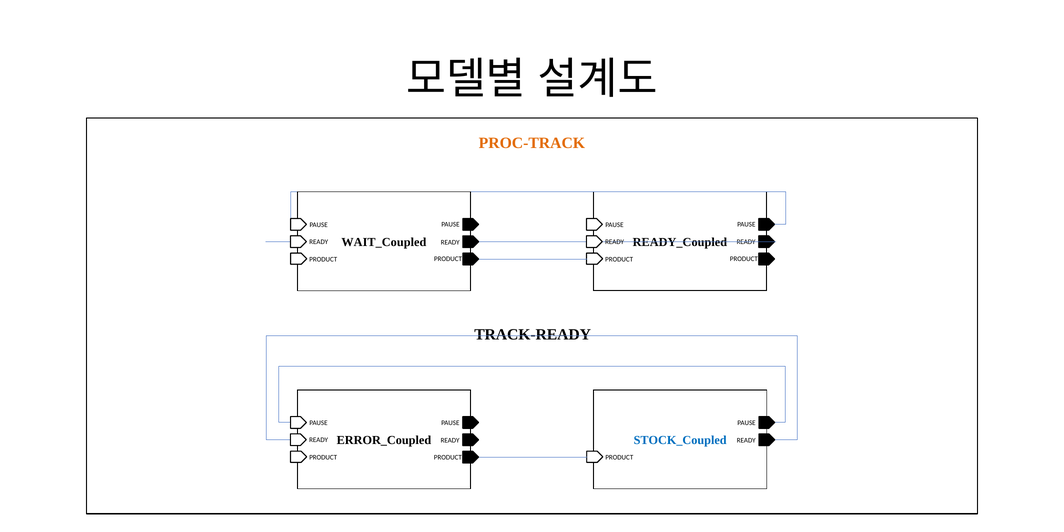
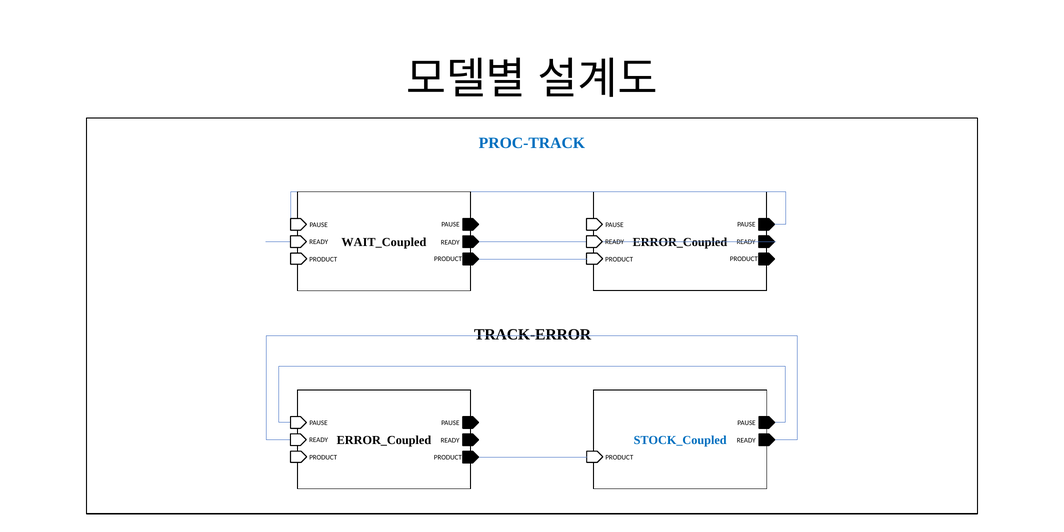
PROC-TRACK colour: orange -> blue (532, 143)
READY_Coupled: READY_Coupled -> ERROR_Coupled (680, 242)
TRACK-READY: TRACK-READY -> TRACK-ERROR (533, 335)
